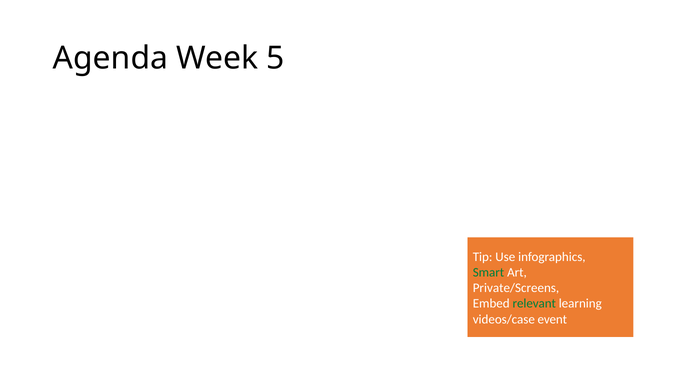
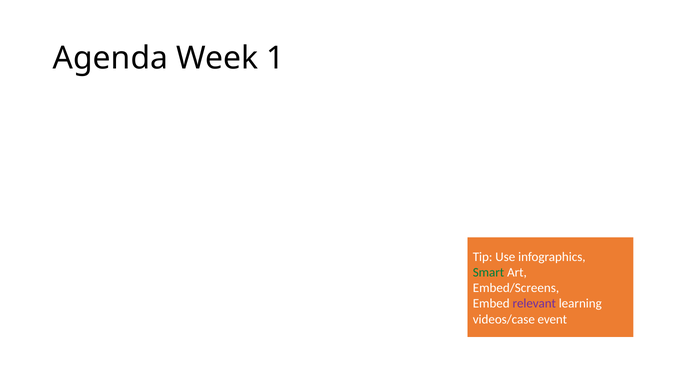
5: 5 -> 1 (276, 58)
Private/Screens: Private/Screens -> Embed/Screens (516, 288)
relevant colour: green -> purple (534, 304)
